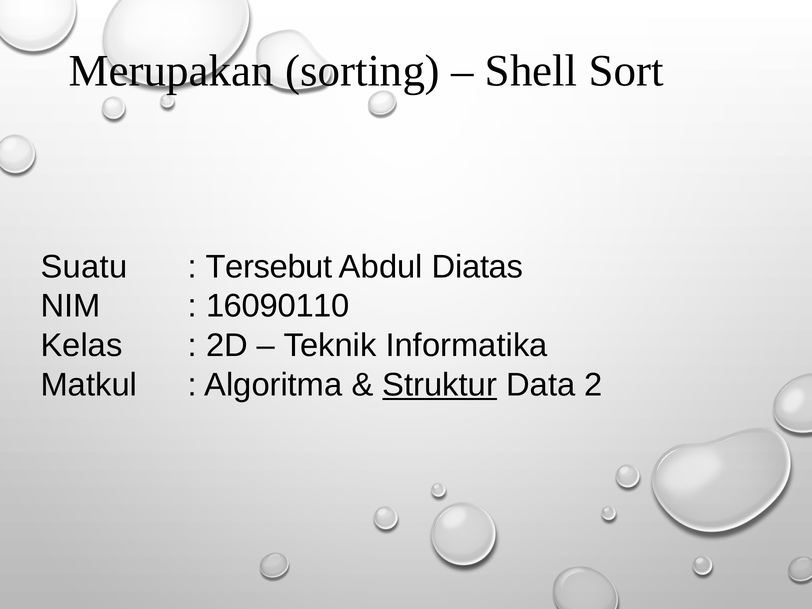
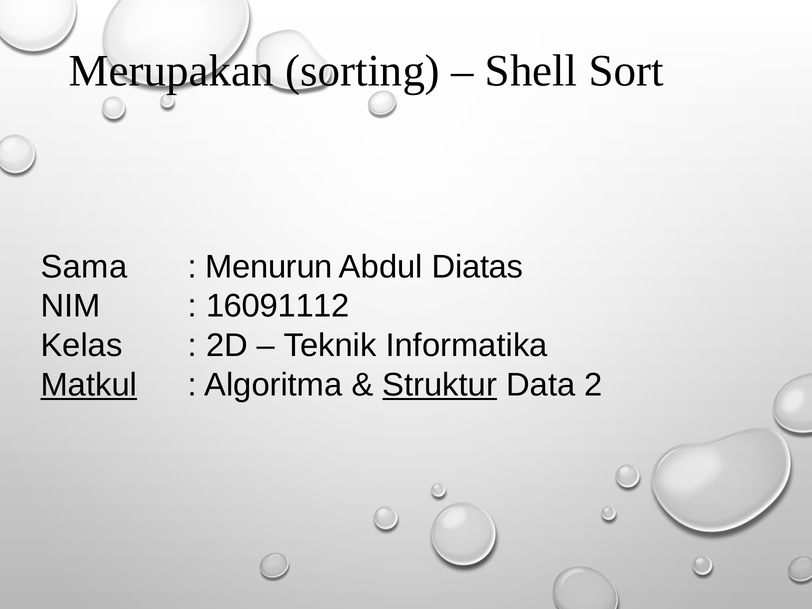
Suatu: Suatu -> Sama (84, 267)
Tersebut: Tersebut -> Menurun (269, 267)
16090110: 16090110 -> 16091112 (278, 306)
Matkul underline: none -> present (89, 385)
